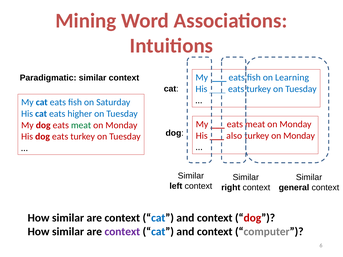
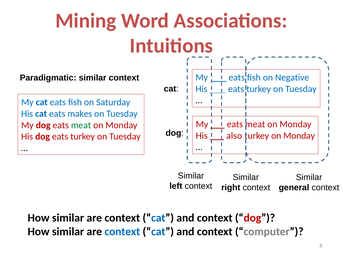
Learning: Learning -> Negative (292, 78)
higher: higher -> makes (80, 114)
context colour: purple -> blue (122, 232)
